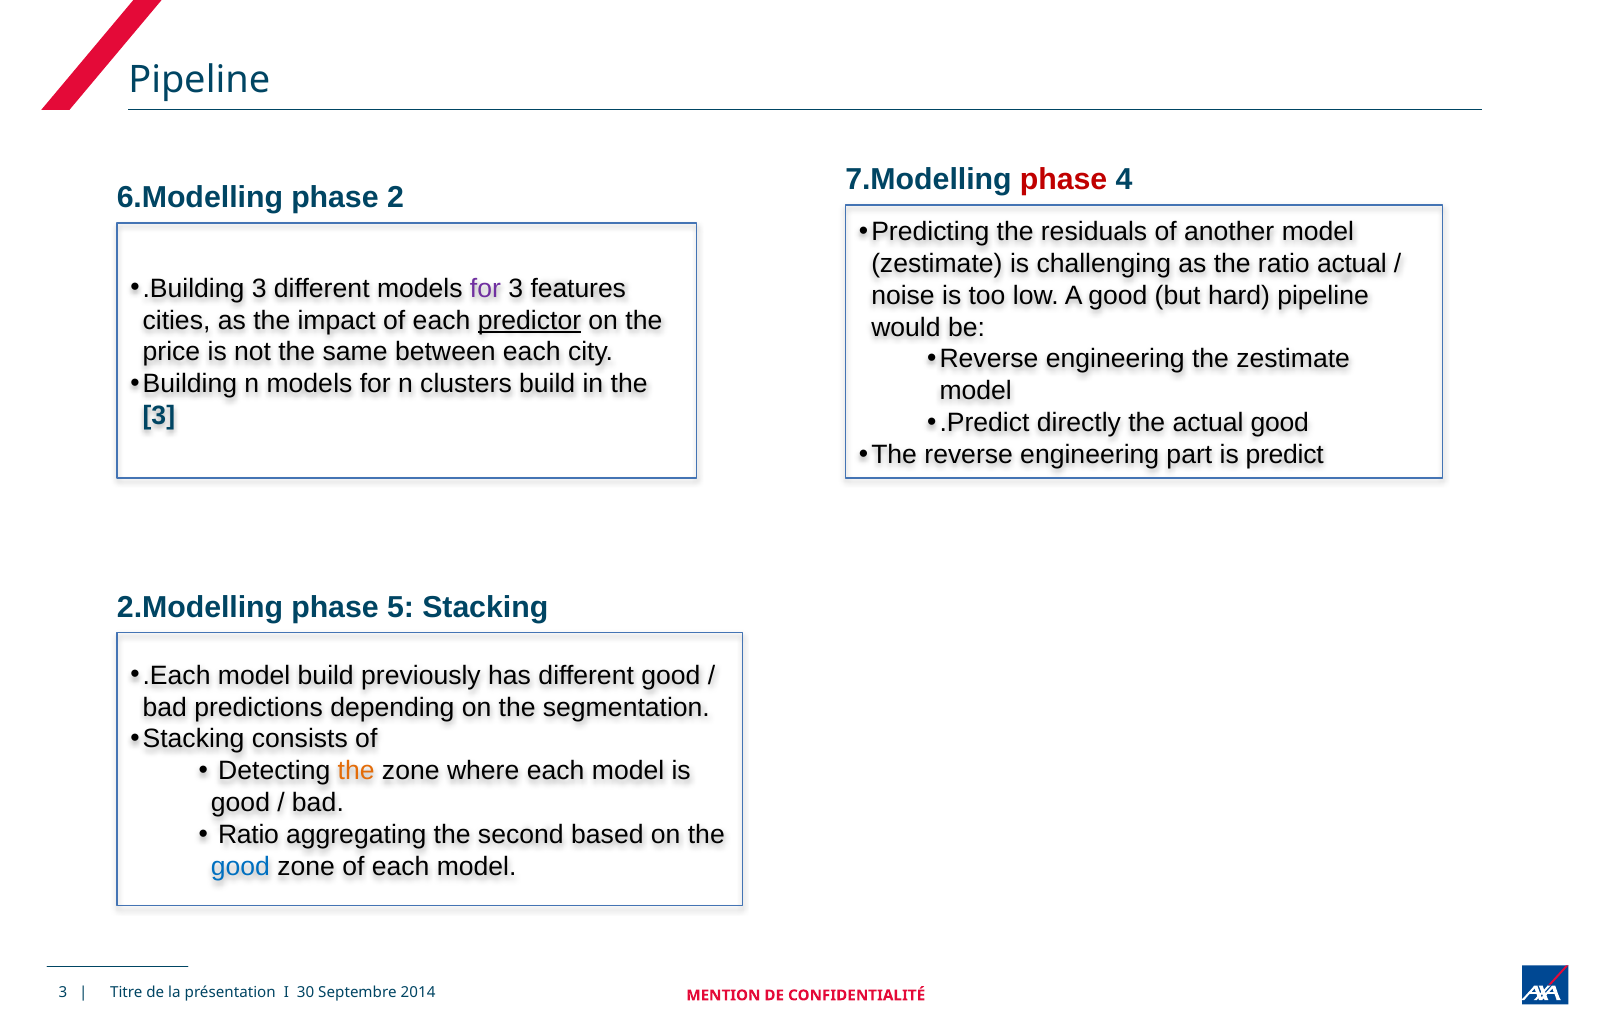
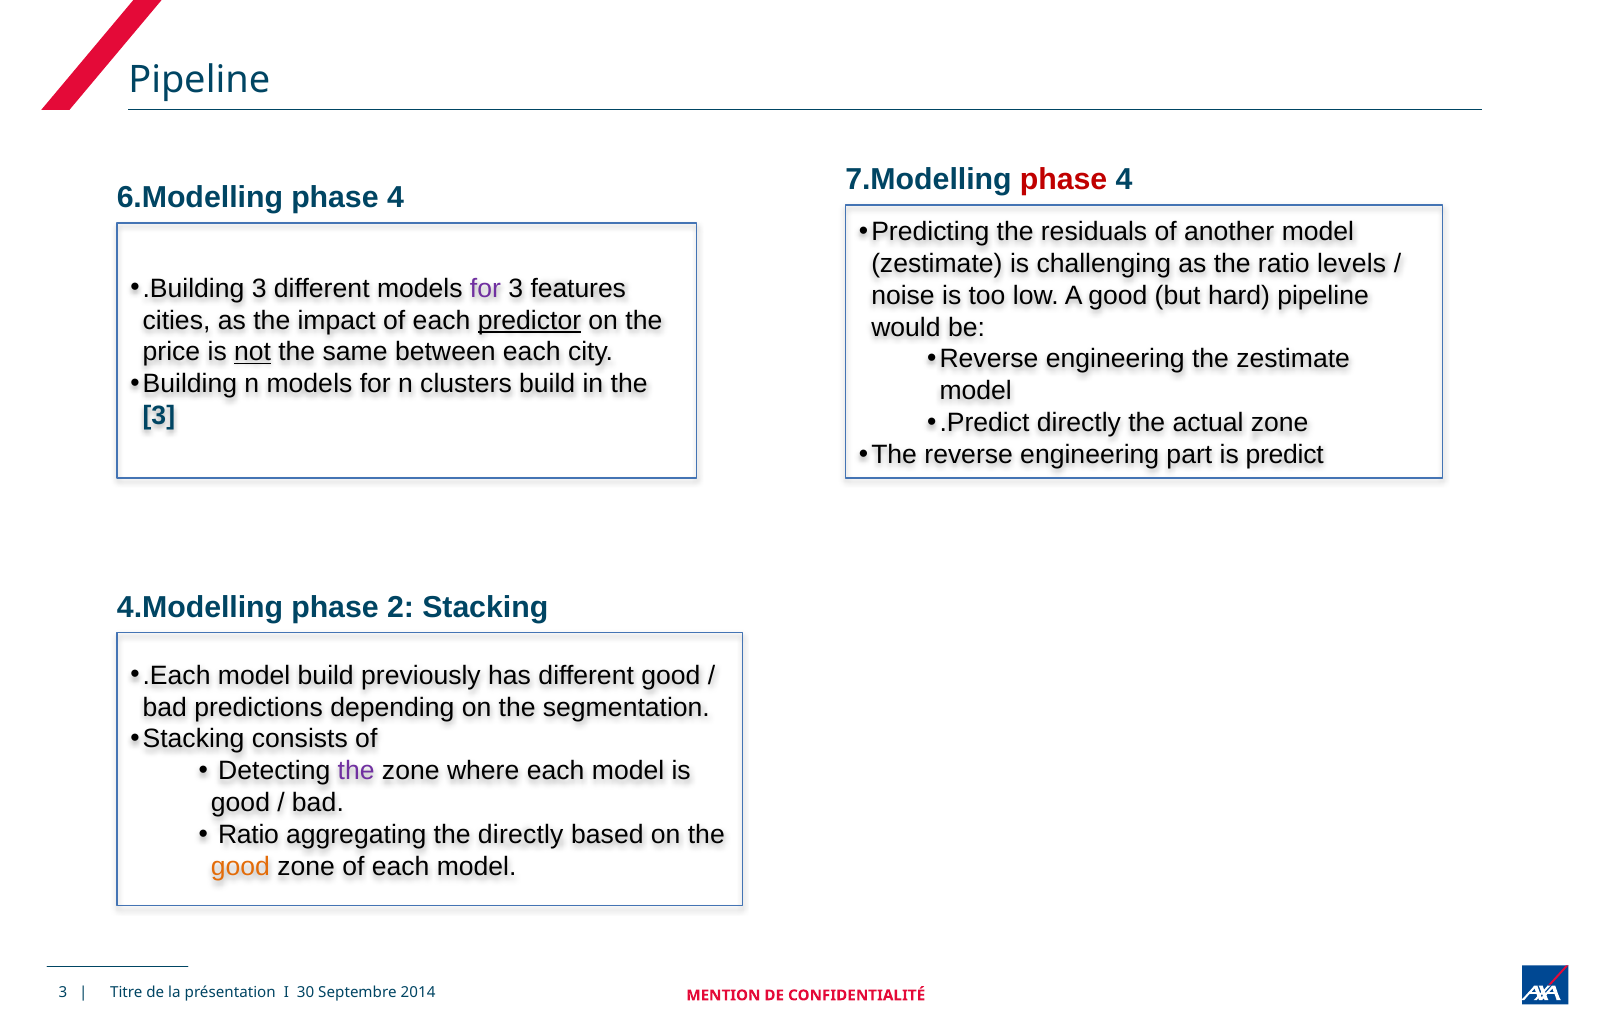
6.Modelling phase 2: 2 -> 4 (395, 197)
ratio actual: actual -> levels (1352, 264)
not underline: none -> present (253, 352)
actual good: good -> zone (1280, 423)
2.Modelling: 2.Modelling -> 4.Modelling (200, 607)
5: 5 -> 2 (401, 607)
the colour: orange -> purple (356, 771)
the second: second -> directly (521, 835)
good colour: blue -> orange (240, 867)
